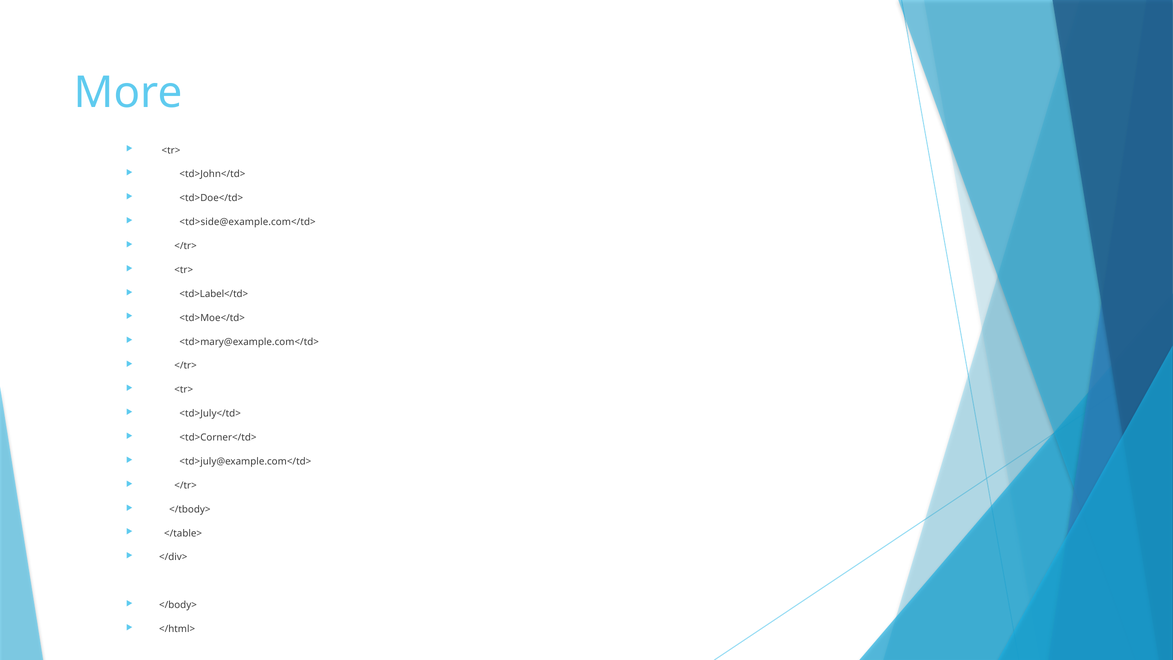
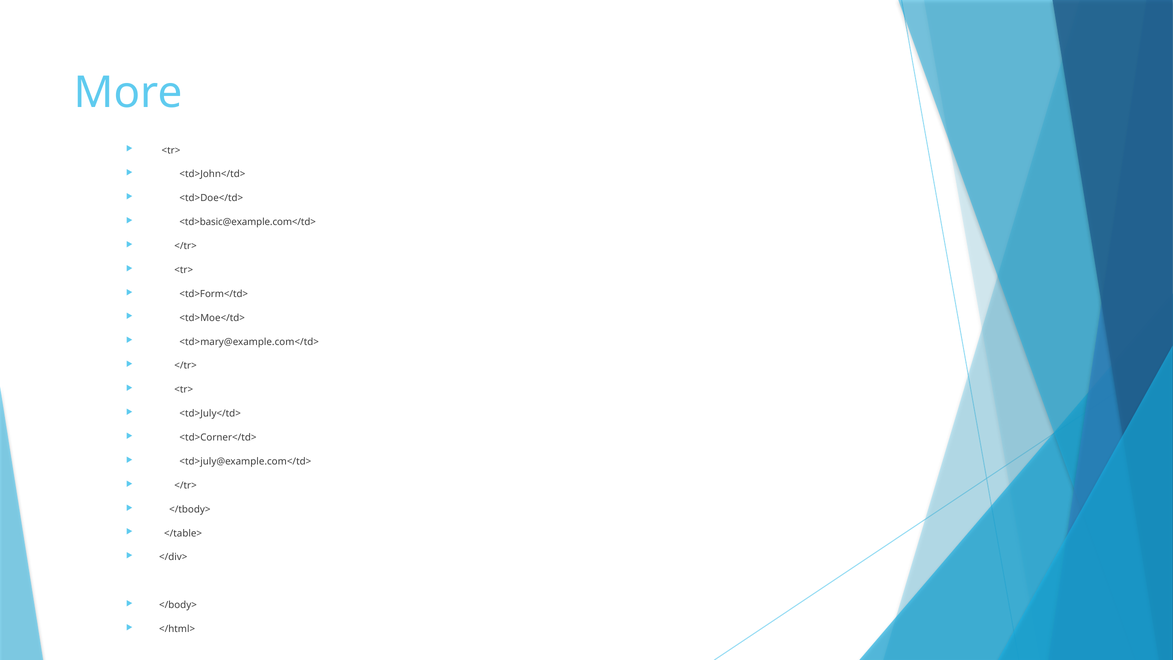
<td>side@example.com</td>: <td>side@example.com</td> -> <td>basic@example.com</td> (248, 222)
<td>Label</td>: <td>Label</td> -> <td>Form</td> (214, 294)
